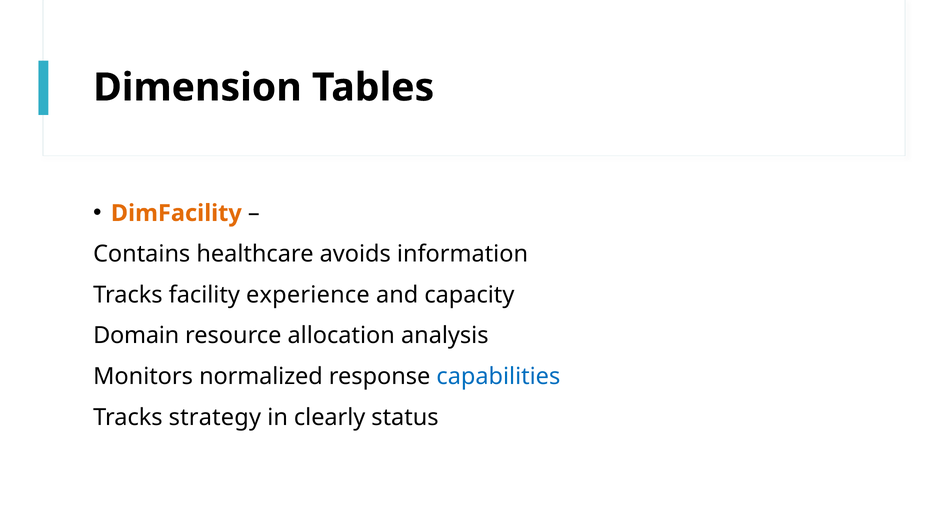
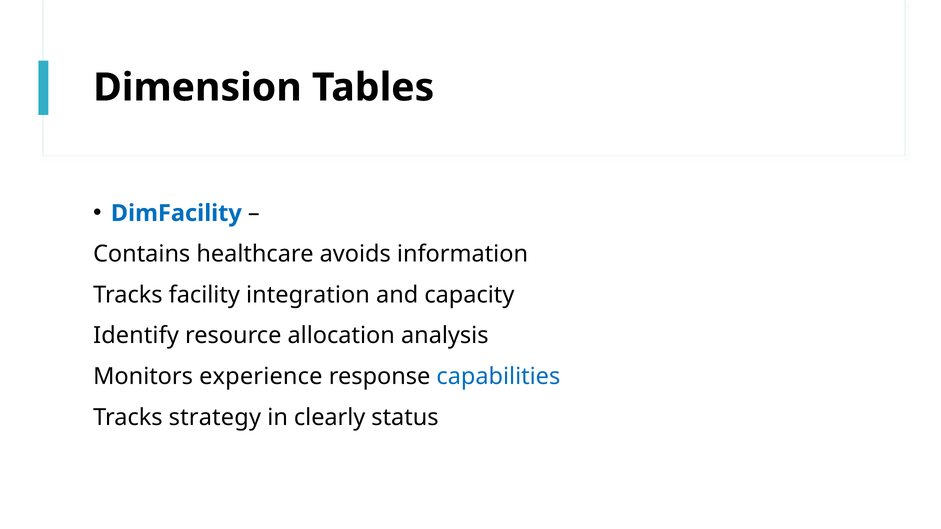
DimFacility colour: orange -> blue (176, 213)
experience: experience -> integration (308, 295)
Domain: Domain -> Identify (136, 336)
normalized: normalized -> experience (261, 377)
